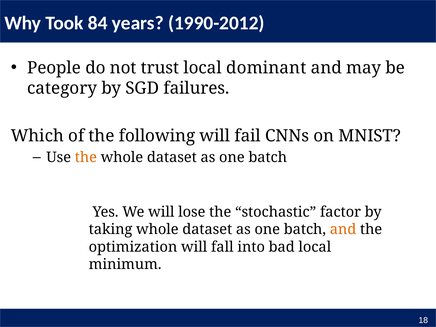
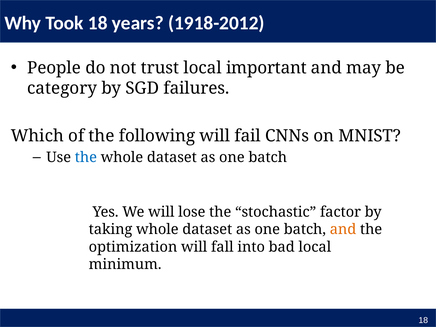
Took 84: 84 -> 18 (98, 23)
1990-2012: 1990-2012 -> 1918-2012 (216, 23)
dominant: dominant -> important (266, 68)
the colour: orange -> blue (86, 158)
